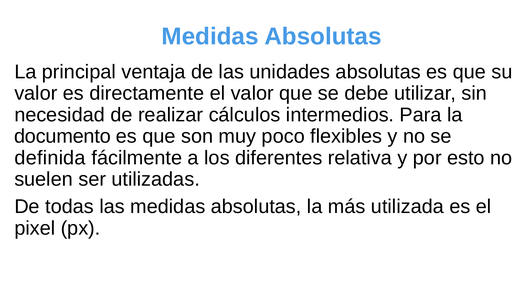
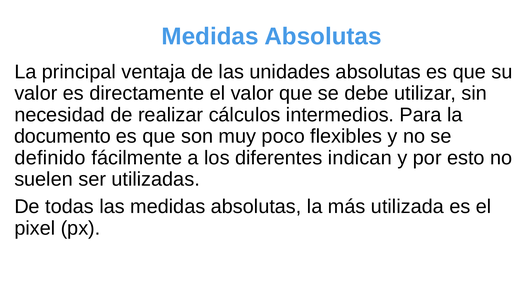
definida: definida -> definido (50, 158)
relativa: relativa -> indican (360, 158)
